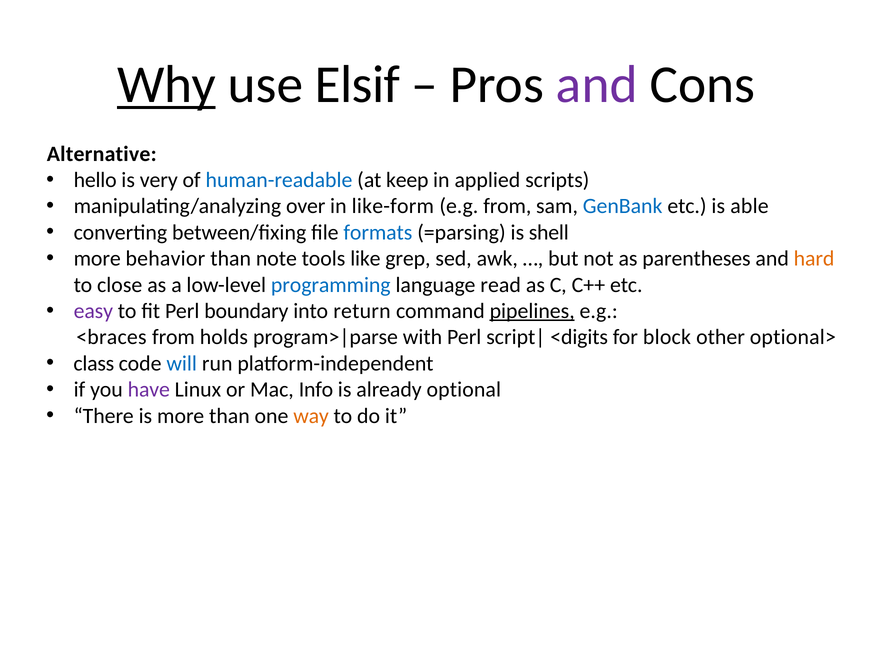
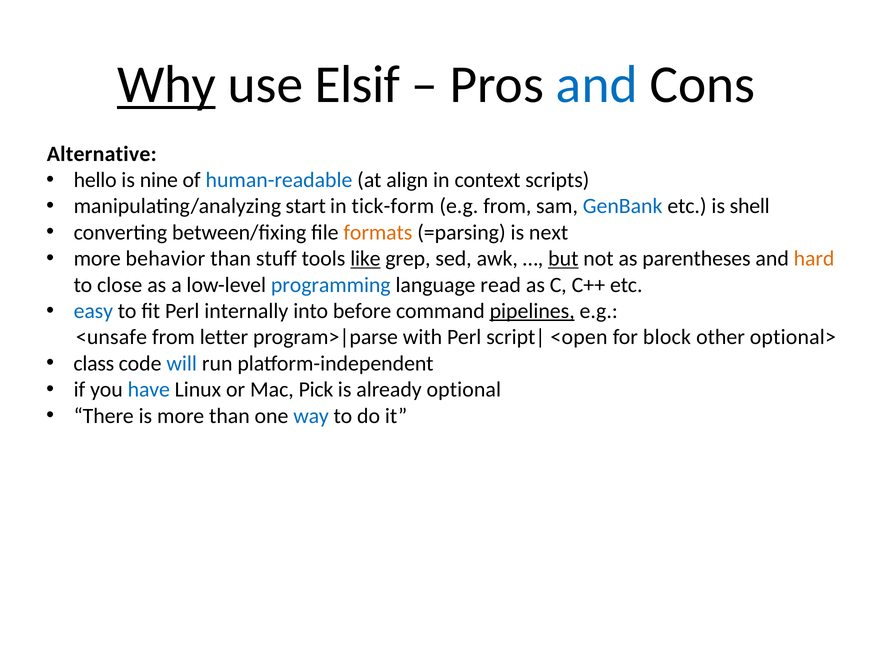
and colour: purple -> blue (597, 85)
very: very -> nine (159, 180)
keep: keep -> align (407, 180)
applied: applied -> context (487, 180)
over: over -> start (306, 206)
like-form: like-form -> tick-form (393, 206)
able: able -> shell (750, 206)
formats colour: blue -> orange (378, 232)
shell: shell -> next (549, 232)
note: note -> stuff (276, 259)
like underline: none -> present (365, 259)
but underline: none -> present (563, 259)
easy colour: purple -> blue (93, 311)
boundary: boundary -> internally (246, 311)
return: return -> before (362, 311)
<braces: <braces -> <unsafe (111, 337)
holds: holds -> letter (224, 337)
<digits: <digits -> <open (579, 337)
have colour: purple -> blue (149, 389)
Info: Info -> Pick (316, 389)
way colour: orange -> blue (311, 416)
